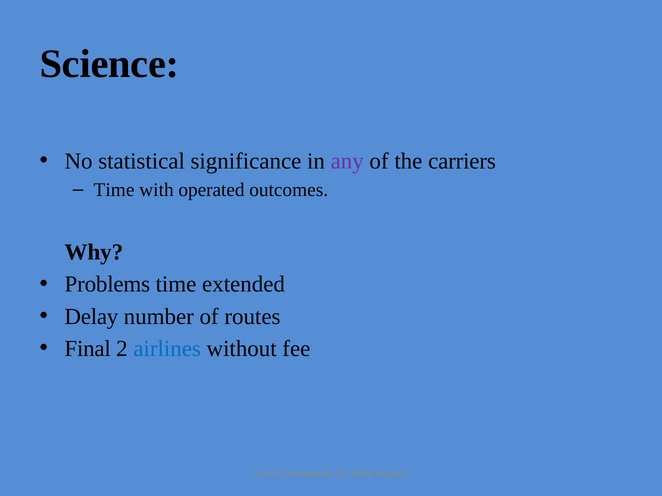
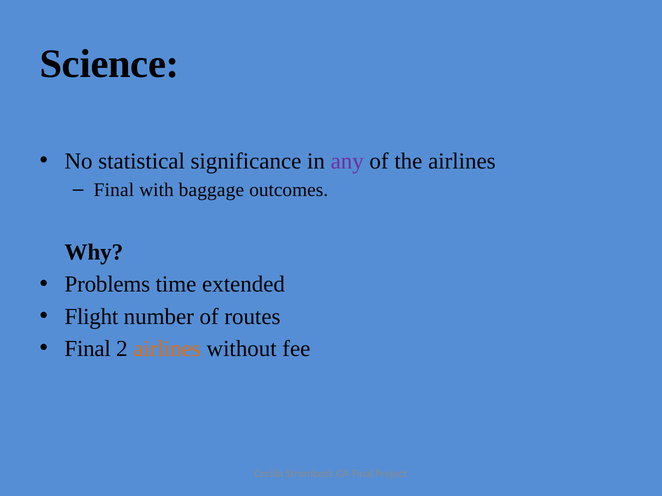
the carriers: carriers -> airlines (462, 161)
Time: Time -> Final (114, 190)
operated: operated -> baggage (211, 190)
Delay: Delay -> Flight (91, 317)
airlines colour: blue -> orange (167, 349)
